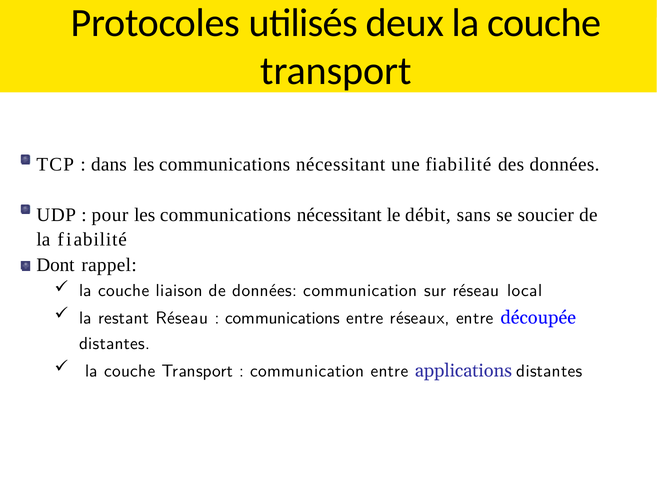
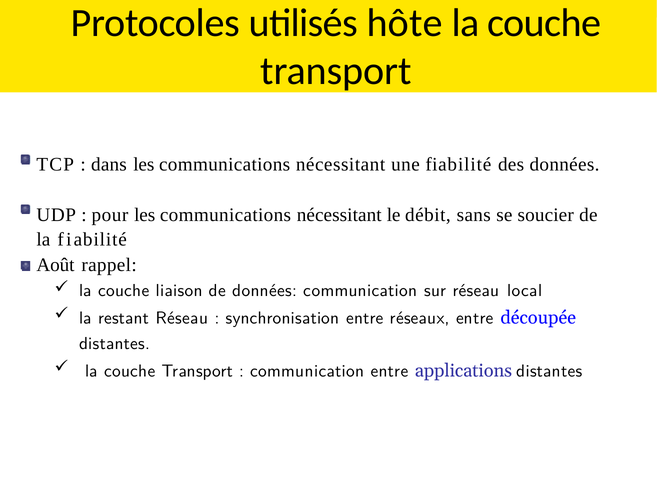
deux: deux -> hôte (405, 23)
Dont: Dont -> Août (56, 265)
communications: communications -> synchronisation (282, 318)
